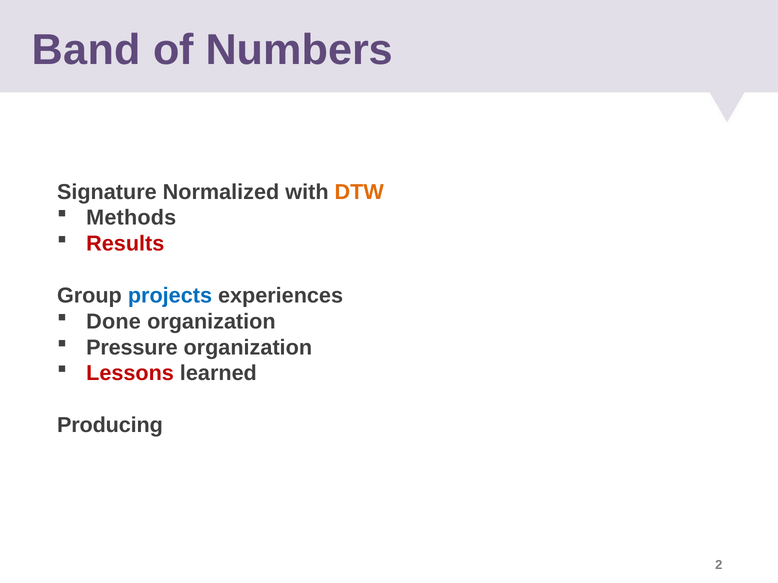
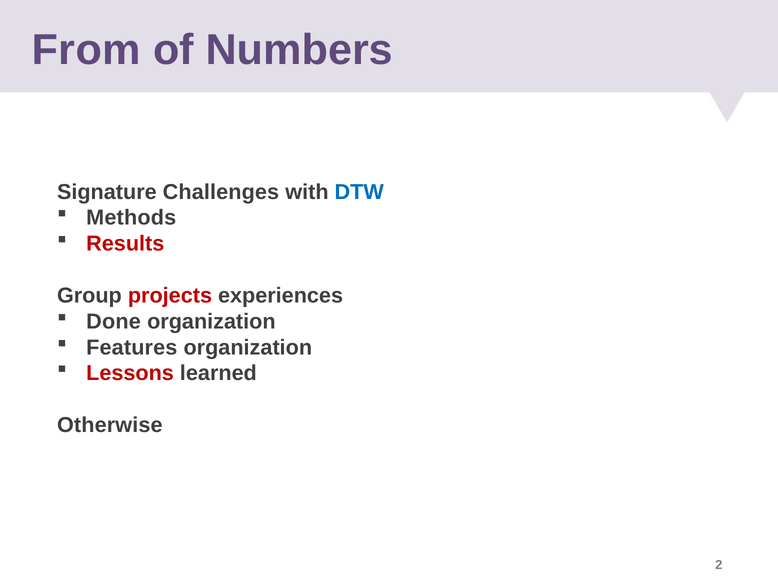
Band: Band -> From (86, 50)
Normalized: Normalized -> Challenges (221, 192)
DTW colour: orange -> blue (359, 192)
projects colour: blue -> red (170, 296)
Pressure: Pressure -> Features (132, 348)
Producing: Producing -> Otherwise (110, 426)
